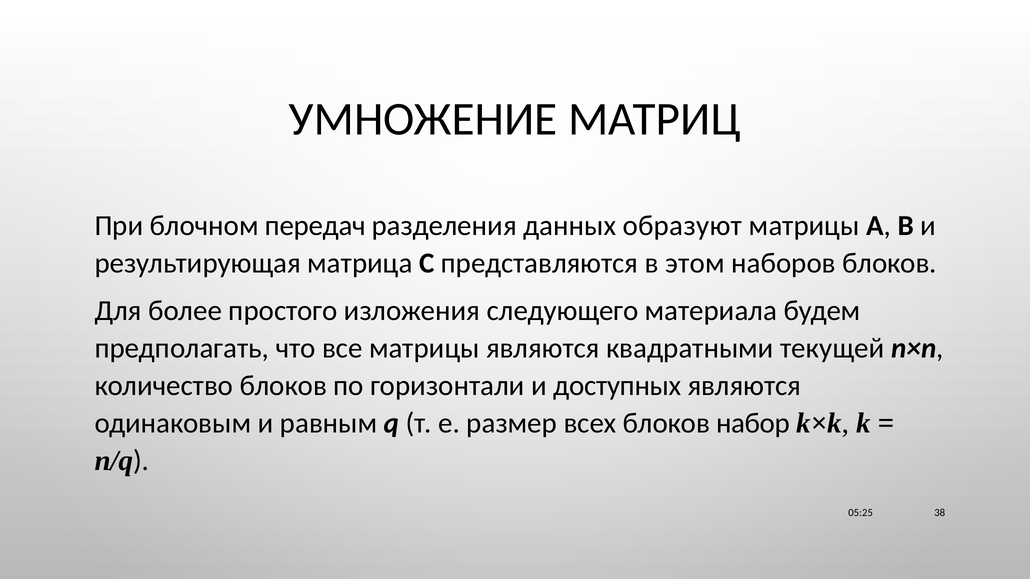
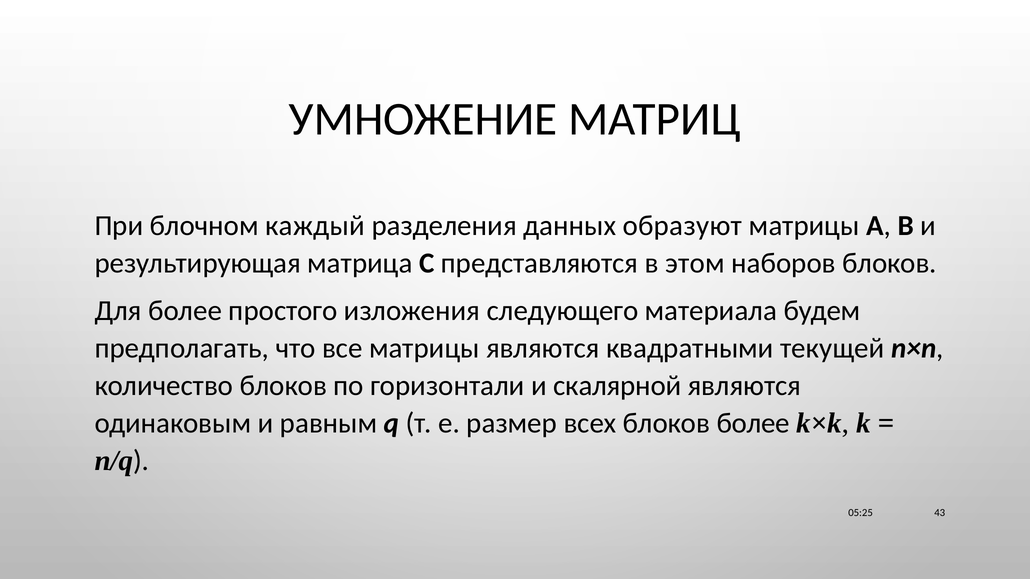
передач: передач -> каждый (315, 226)
доступных: доступных -> скалярной (617, 386)
блоков набор: набор -> более (753, 423)
38: 38 -> 43 (940, 513)
